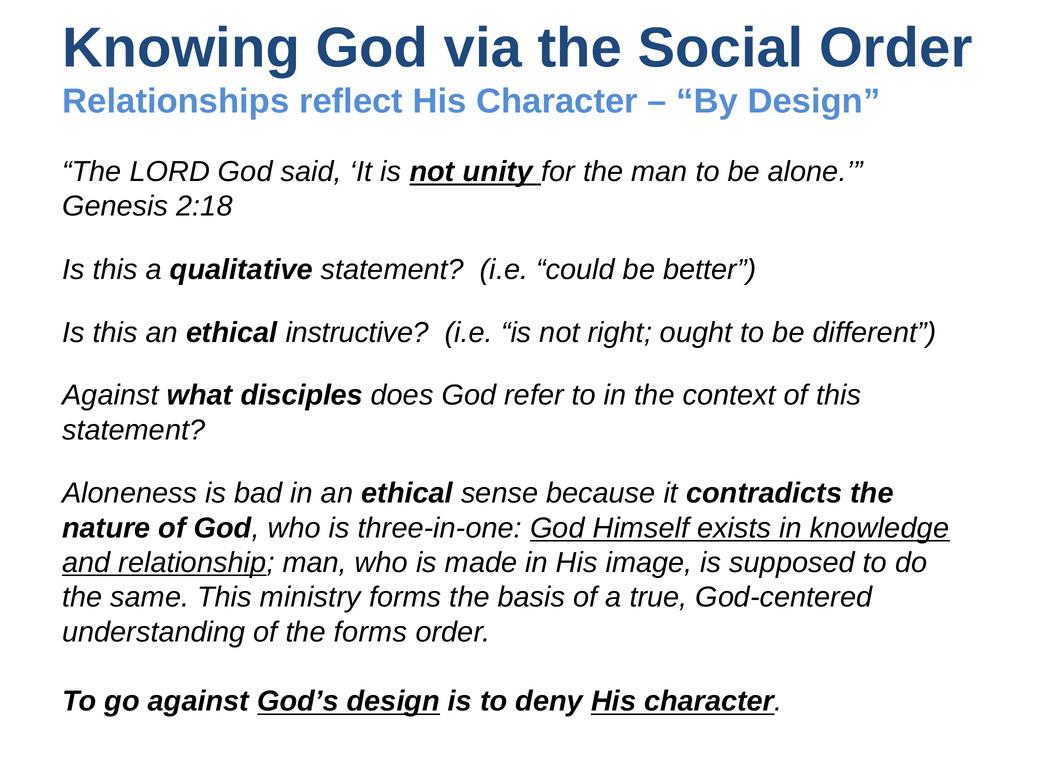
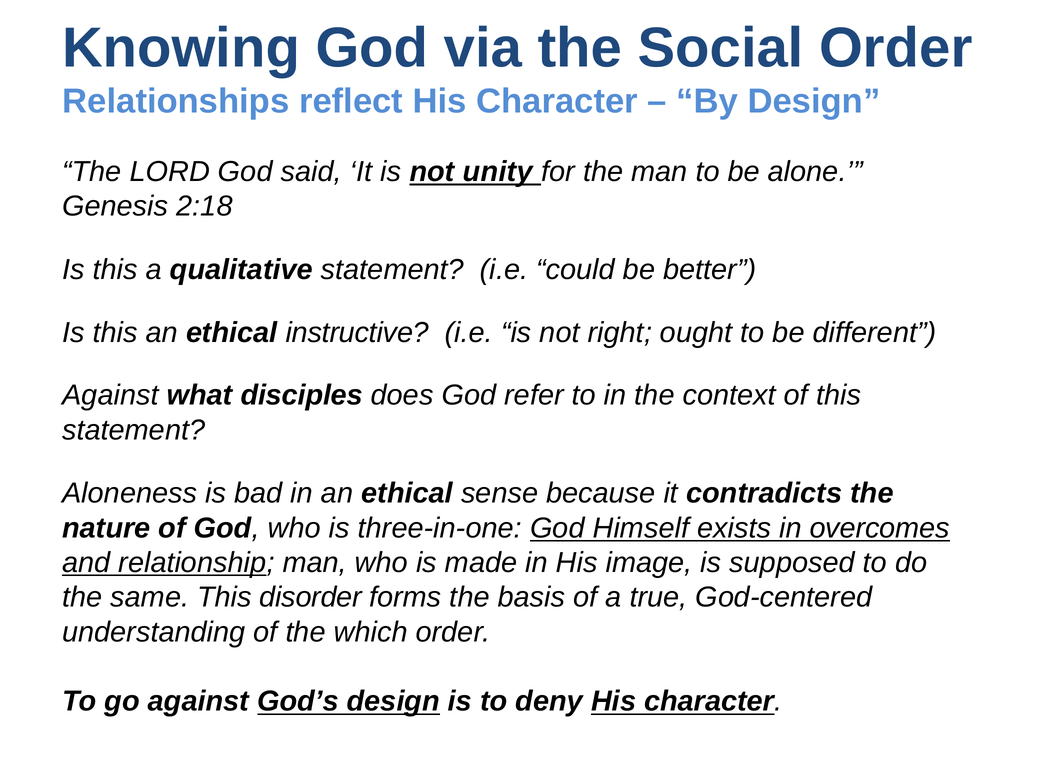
knowledge: knowledge -> overcomes (880, 528)
ministry: ministry -> disorder (311, 597)
the forms: forms -> which (371, 632)
